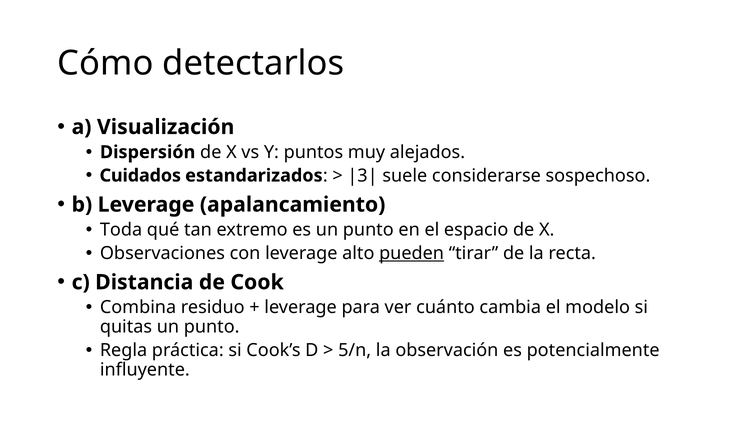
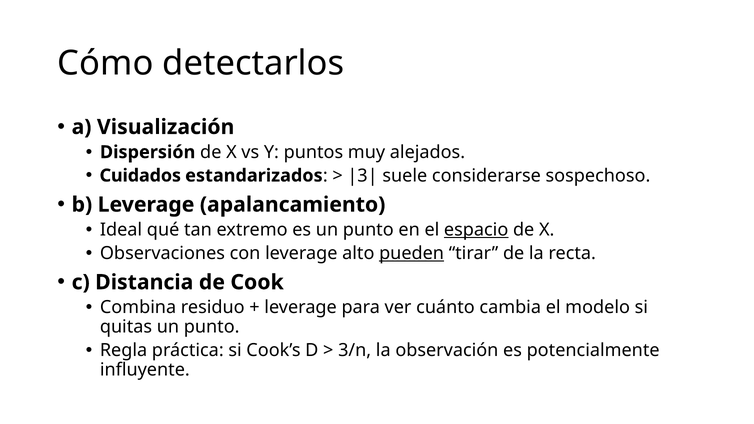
Toda: Toda -> Ideal (121, 230)
espacio underline: none -> present (476, 230)
5/n: 5/n -> 3/n (355, 350)
